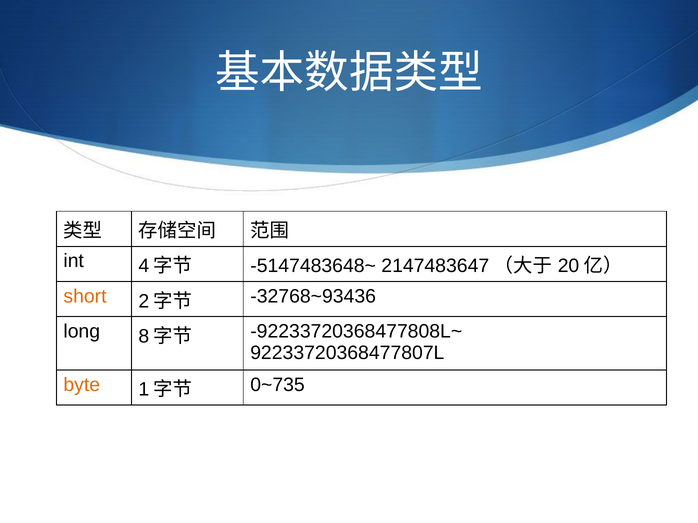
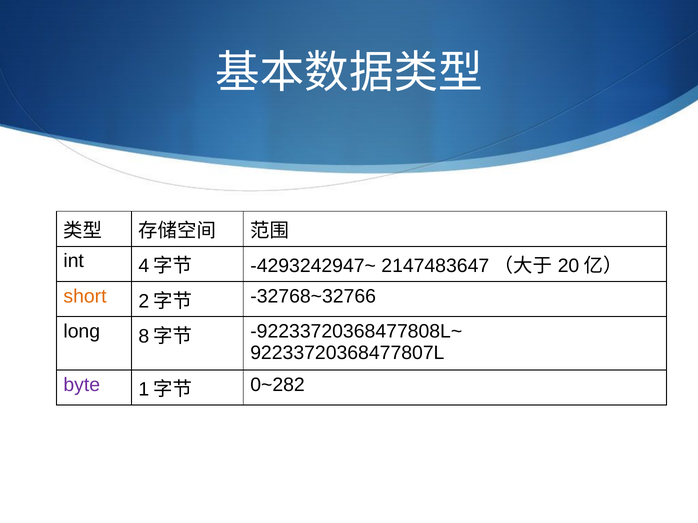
-5147483648~: -5147483648~ -> -4293242947~ (313, 266)
-32768~93436: -32768~93436 -> -32768~32766 (313, 296)
byte colour: orange -> purple (82, 385)
0~735: 0~735 -> 0~282 (278, 385)
